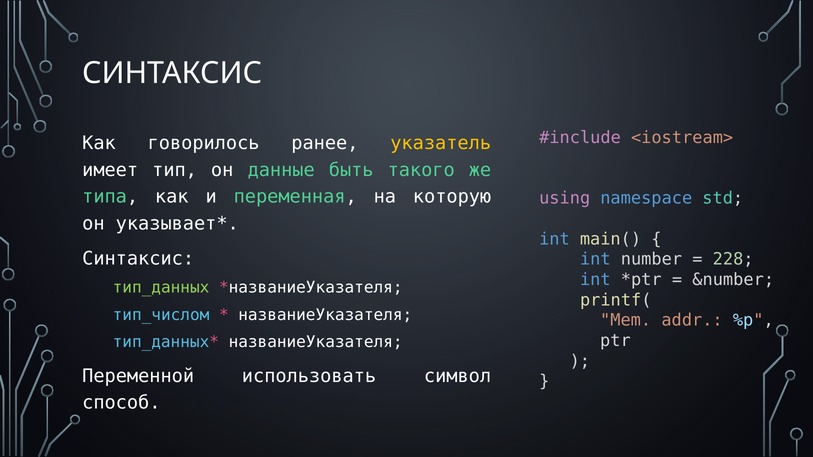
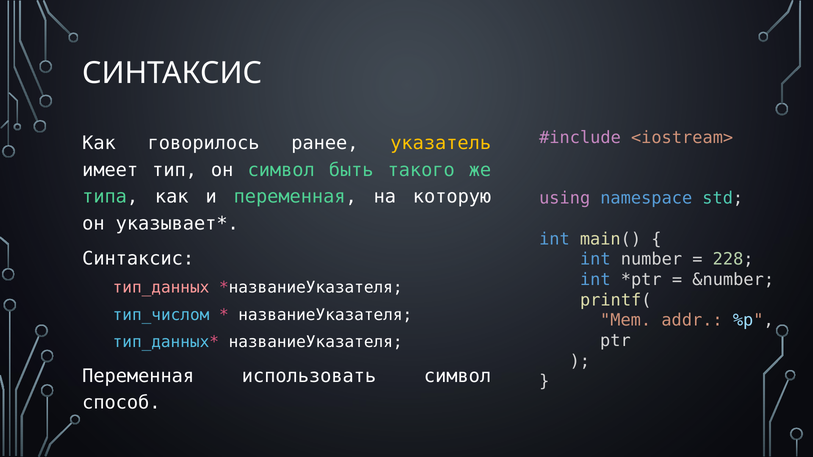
он данные: данные -> символ (281, 170)
тип_данных colour: light green -> pink (161, 288)
Переменной: Переменной -> Переменная (138, 376)
